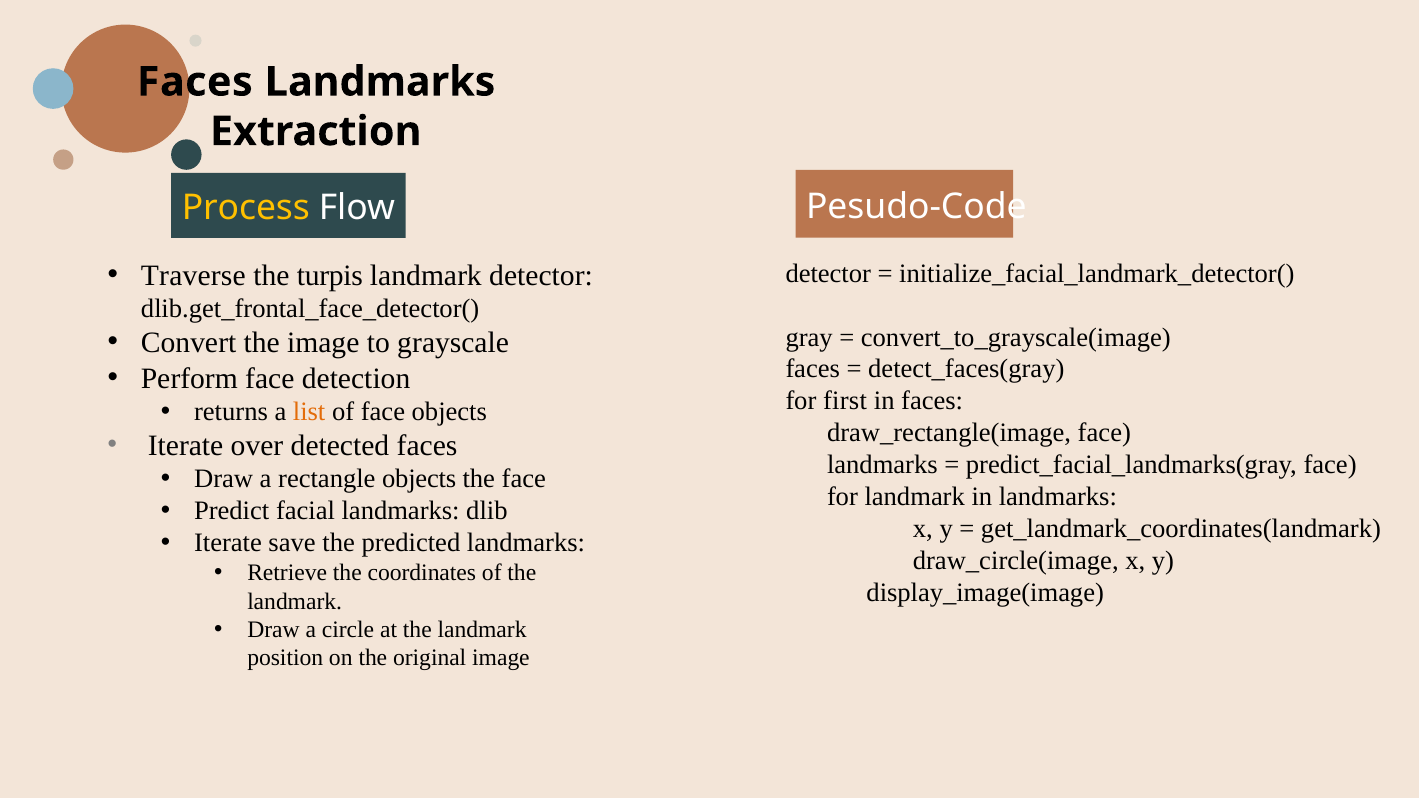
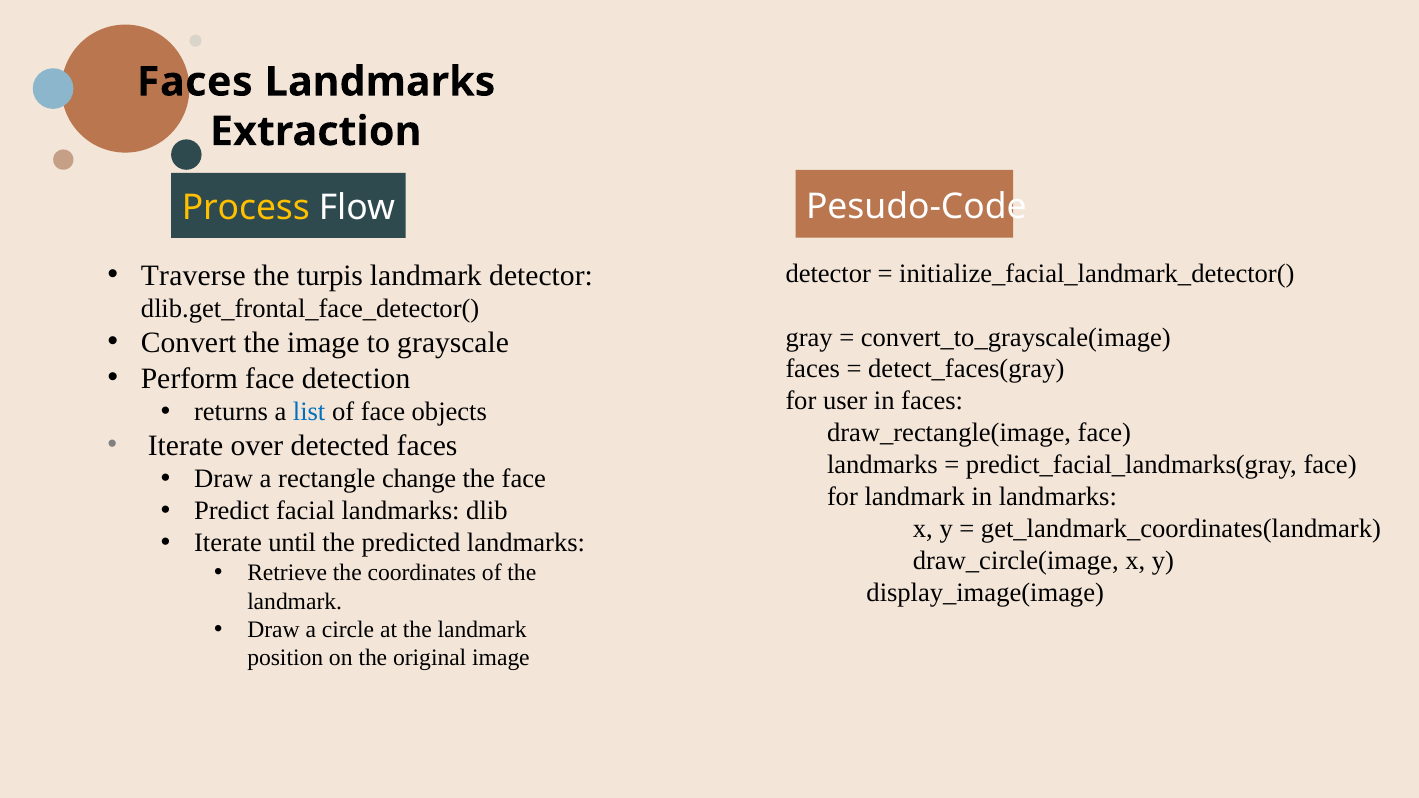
first: first -> user (845, 401)
list colour: orange -> blue (309, 412)
rectangle objects: objects -> change (419, 479)
save: save -> until (292, 543)
